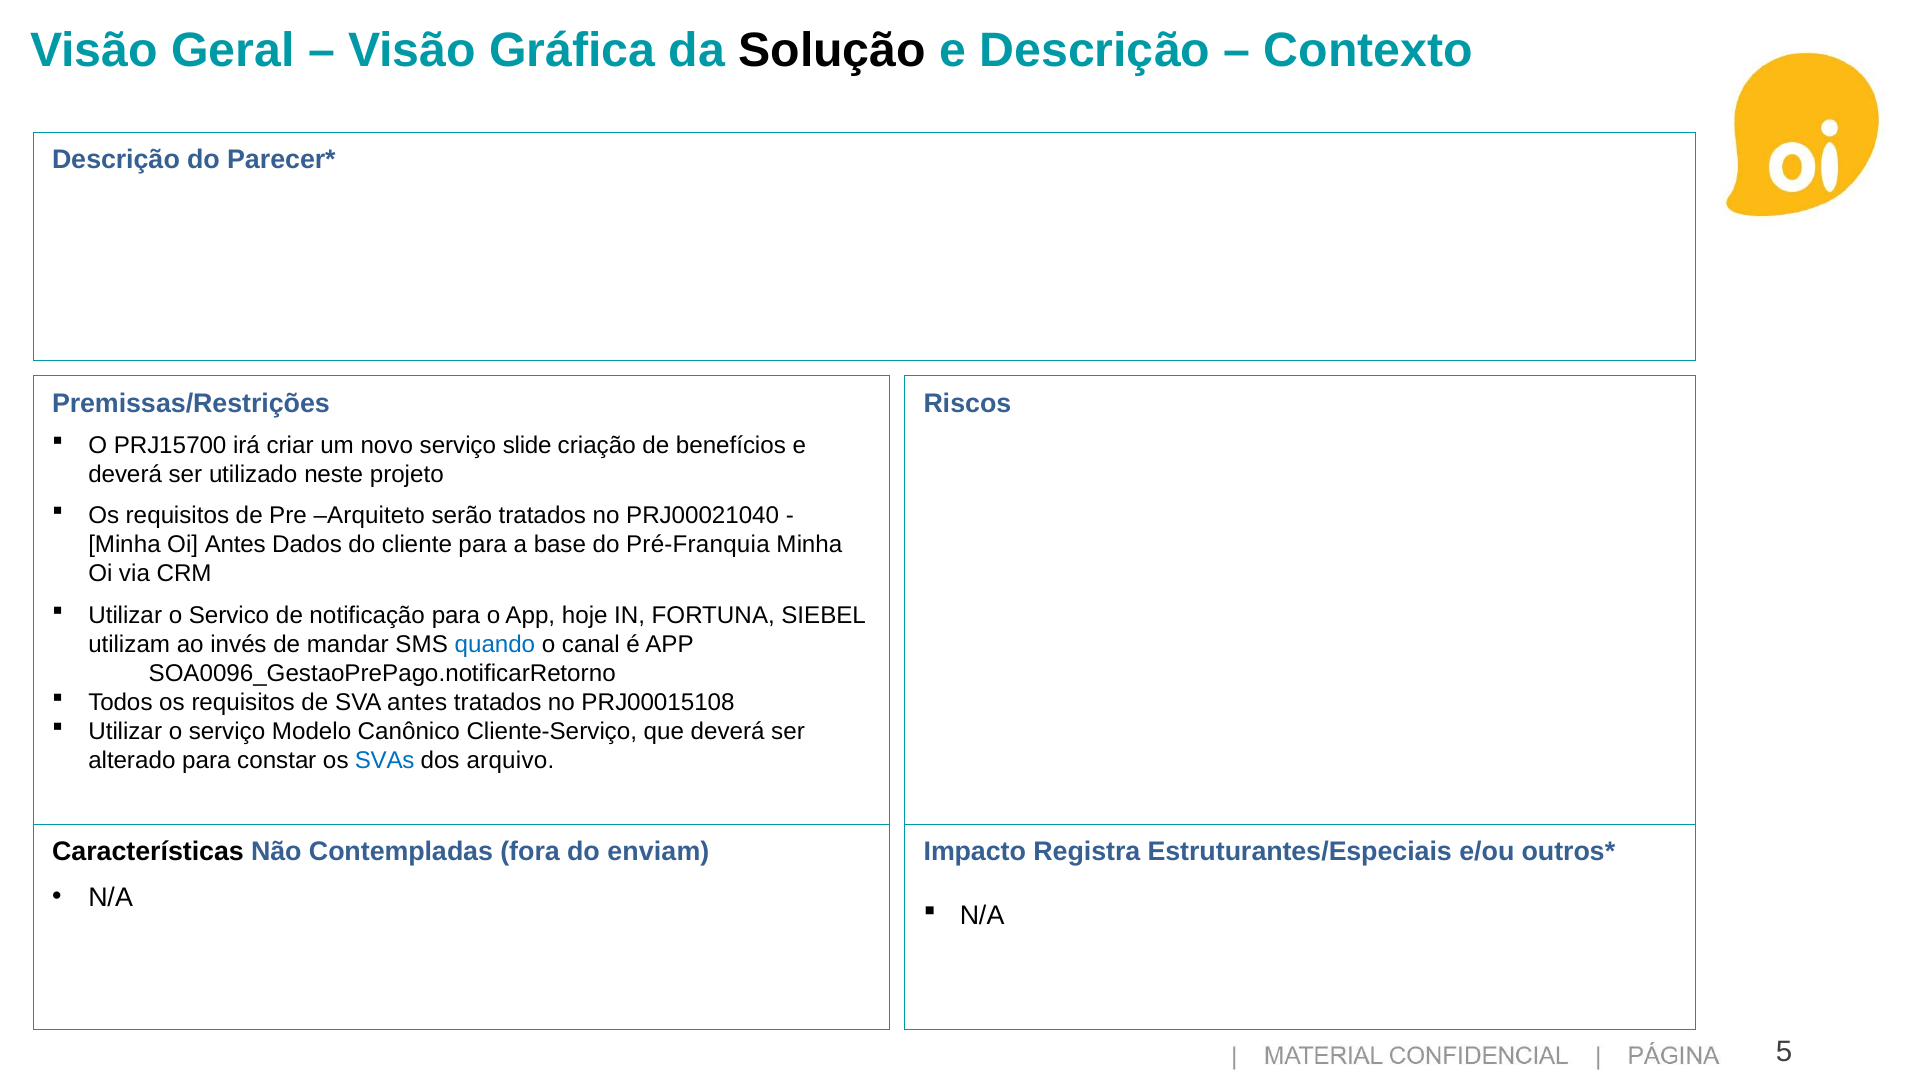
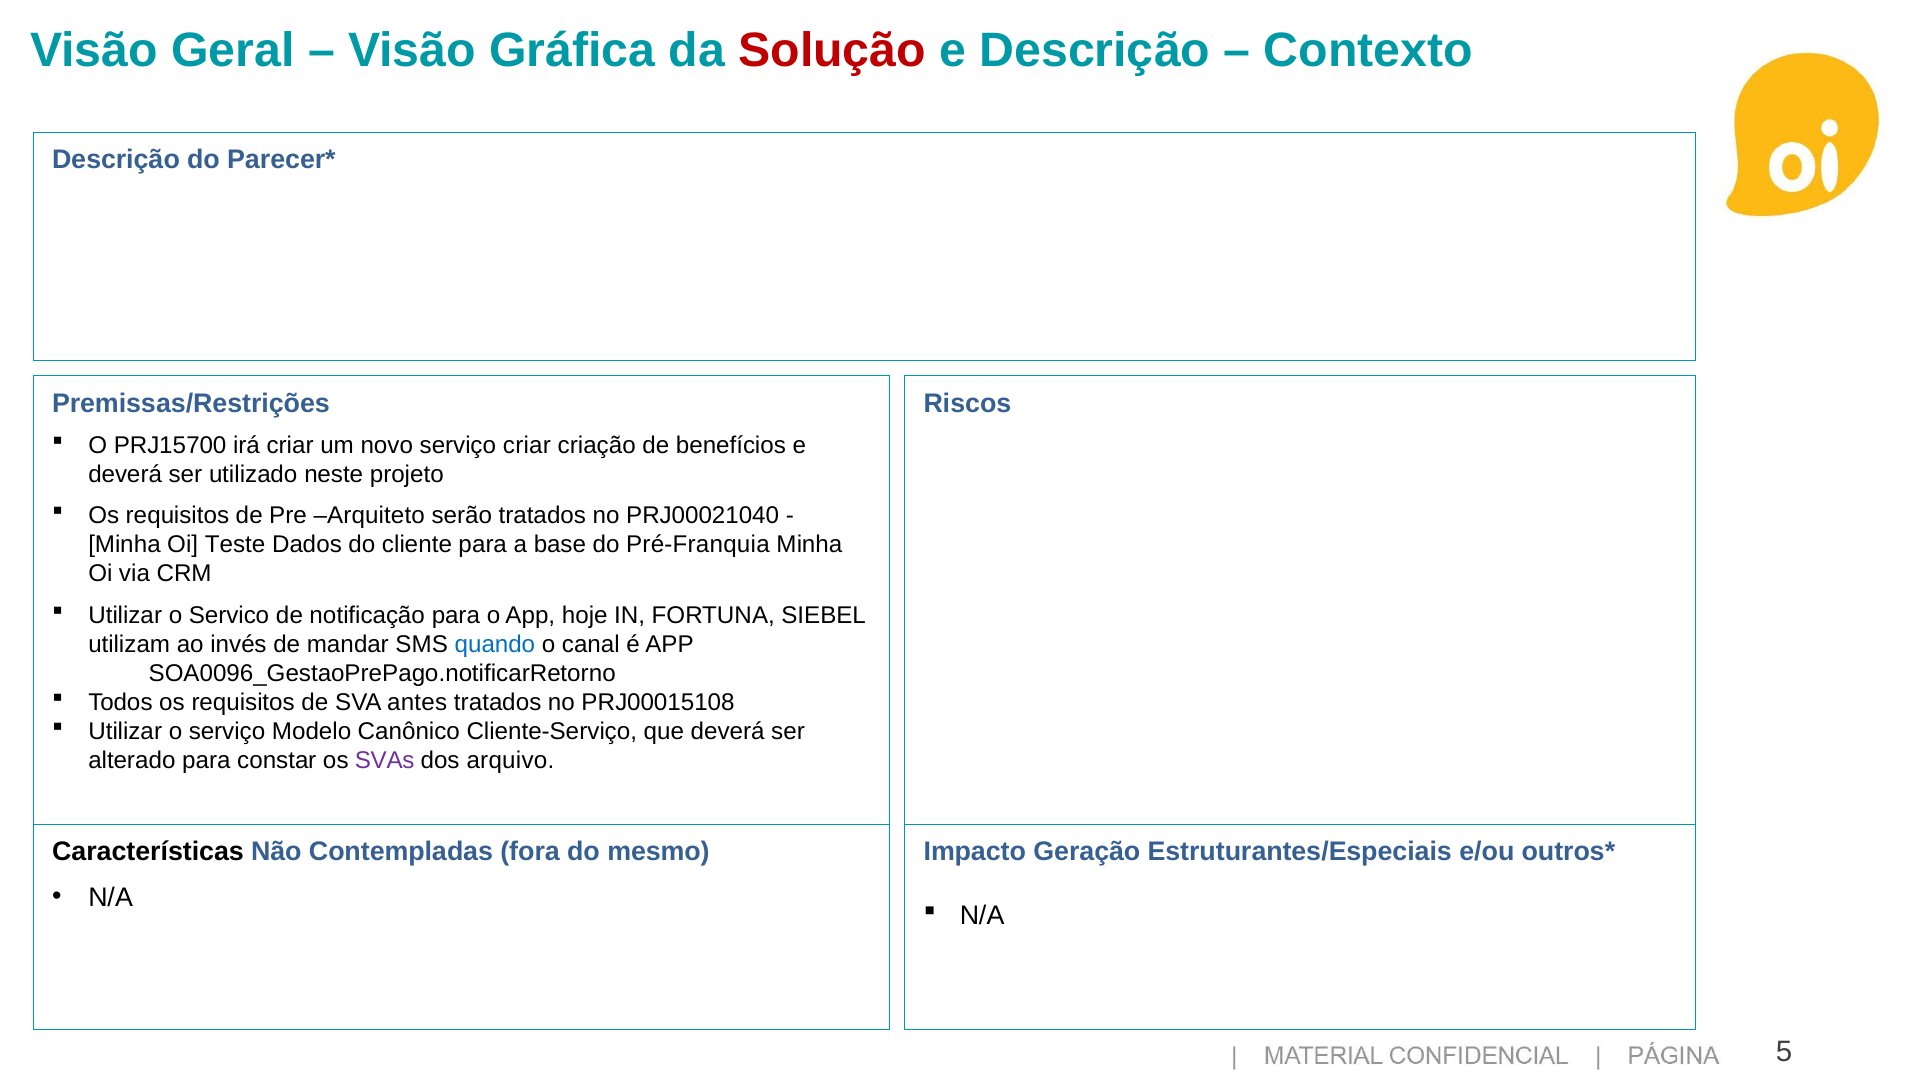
Solução colour: black -> red (832, 51)
serviço slide: slide -> criar (527, 446)
Oi Antes: Antes -> Teste (235, 545)
SVAs colour: blue -> purple (385, 760)
enviam: enviam -> mesmo (658, 852)
Registra: Registra -> Geração (1087, 852)
